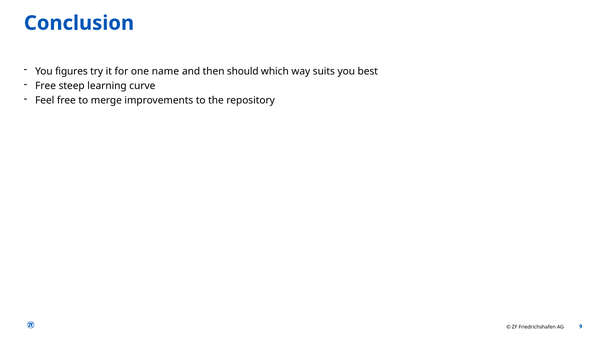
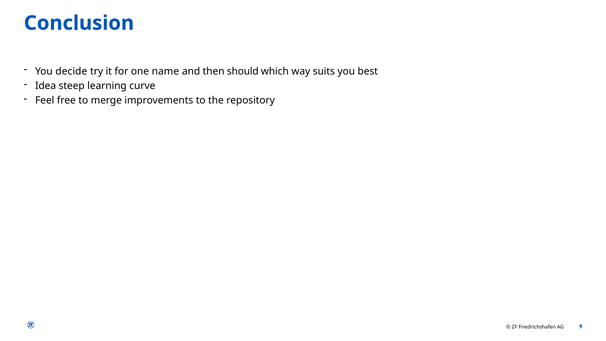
figures: figures -> decide (71, 71)
Free: Free -> Idea (46, 86)
